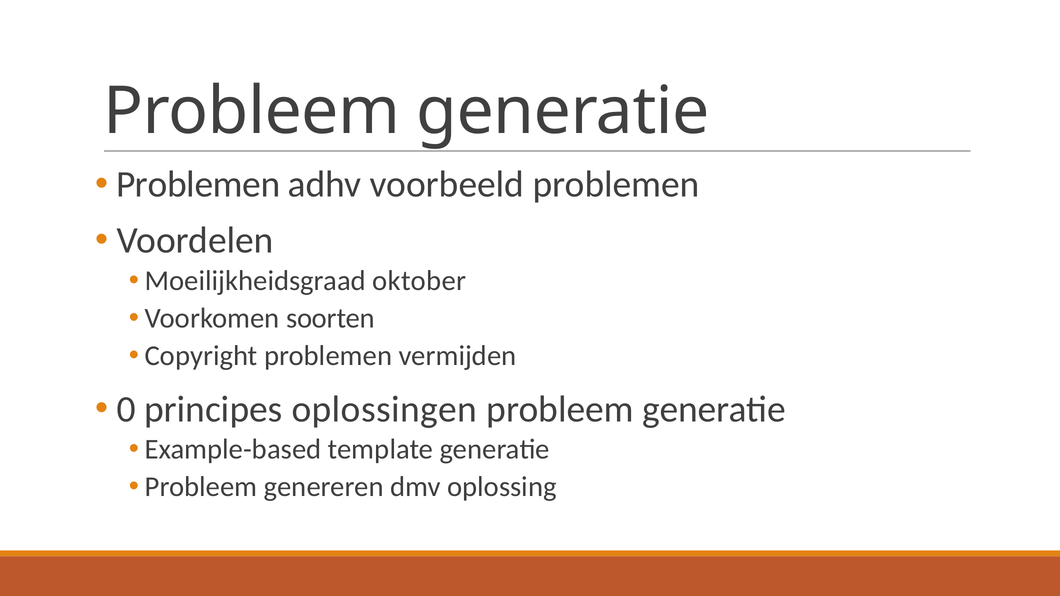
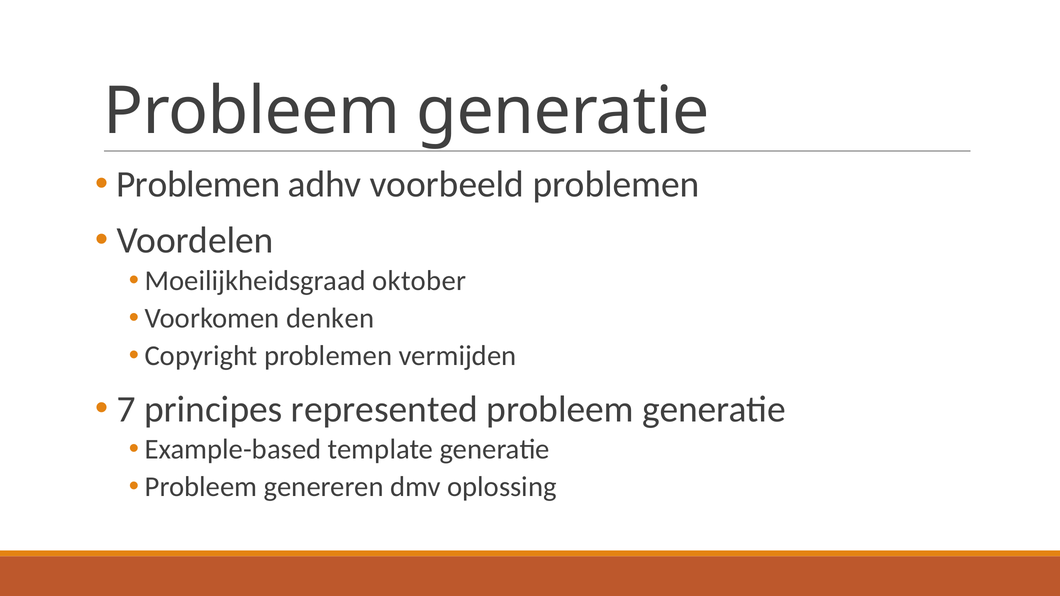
soorten: soorten -> denken (330, 318)
0: 0 -> 7 (126, 409)
oplossingen: oplossingen -> represented (384, 409)
